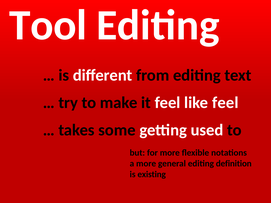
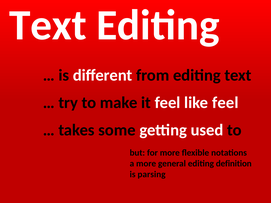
Tool: Tool -> Text (48, 25)
existing: existing -> parsing (152, 174)
